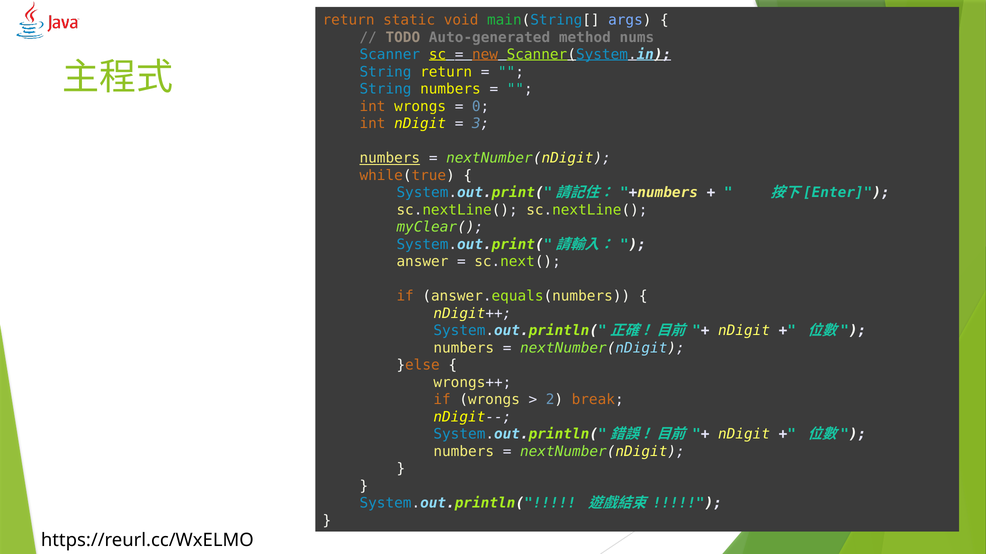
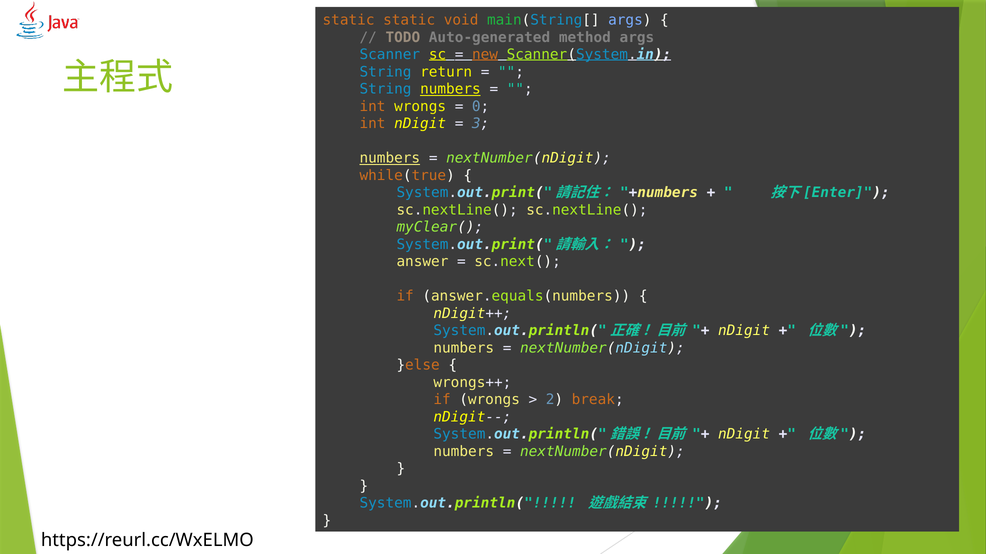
return: return -> static (349, 20)
method nums: nums -> args (637, 38)
numbers underline: none -> present (450, 89)
